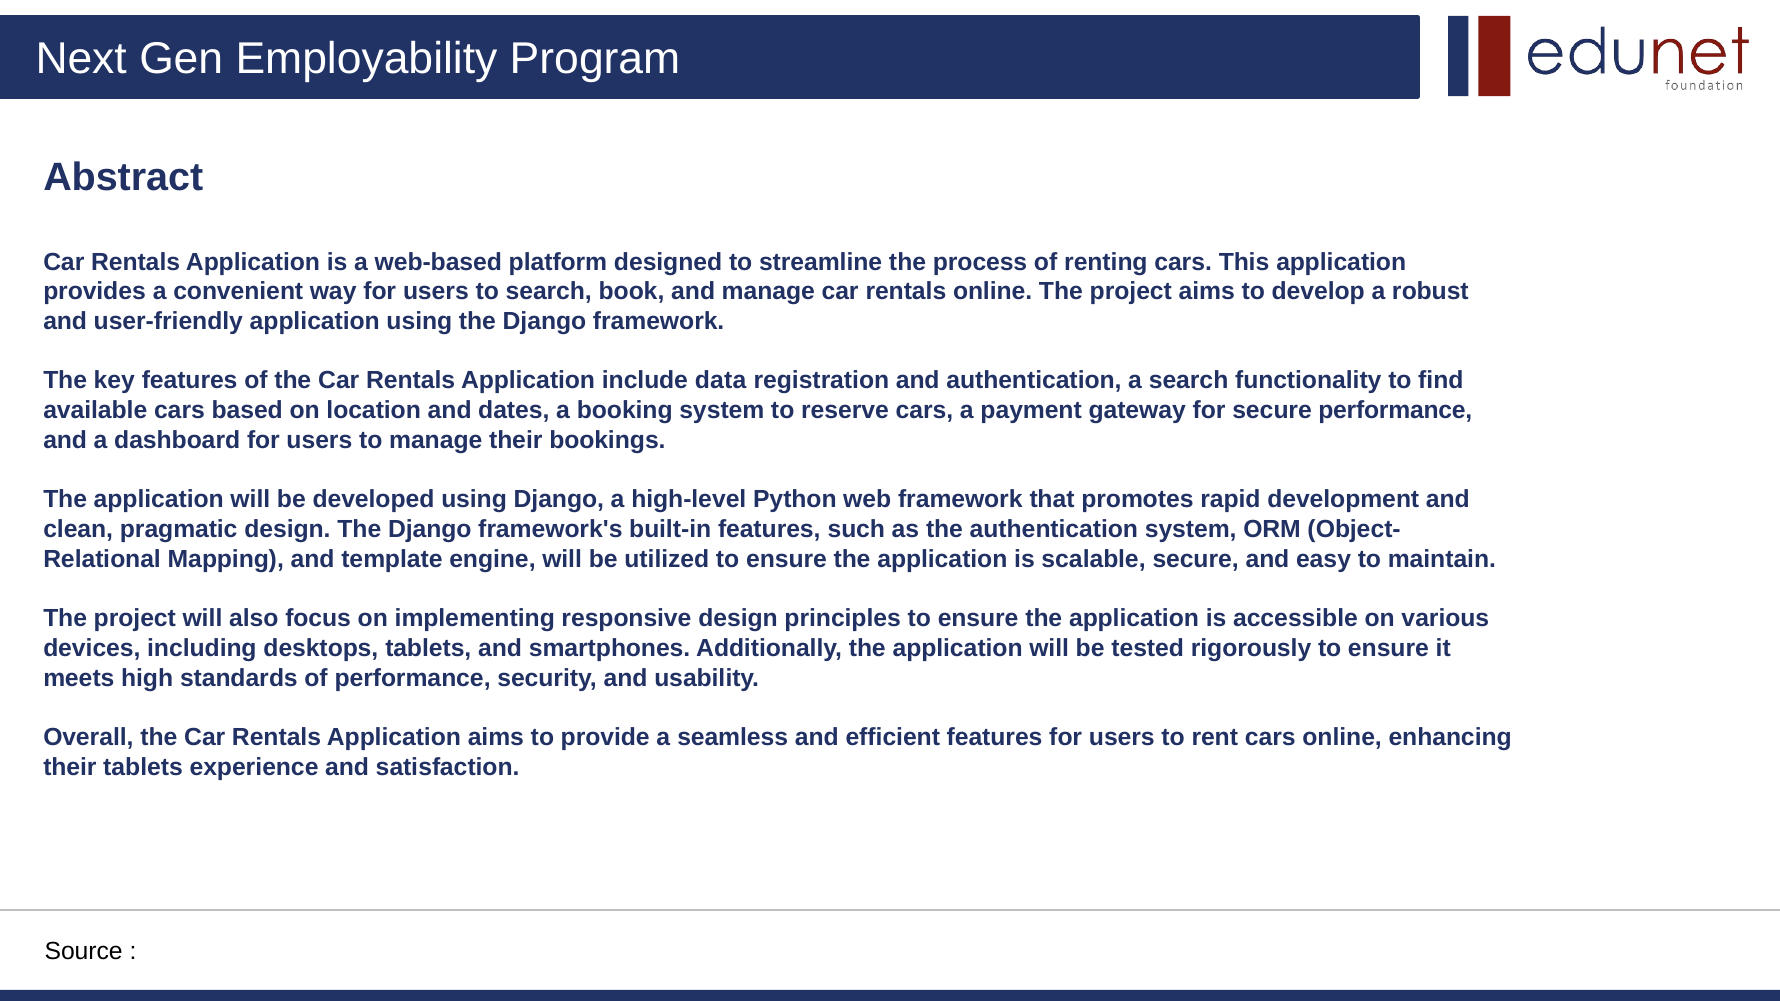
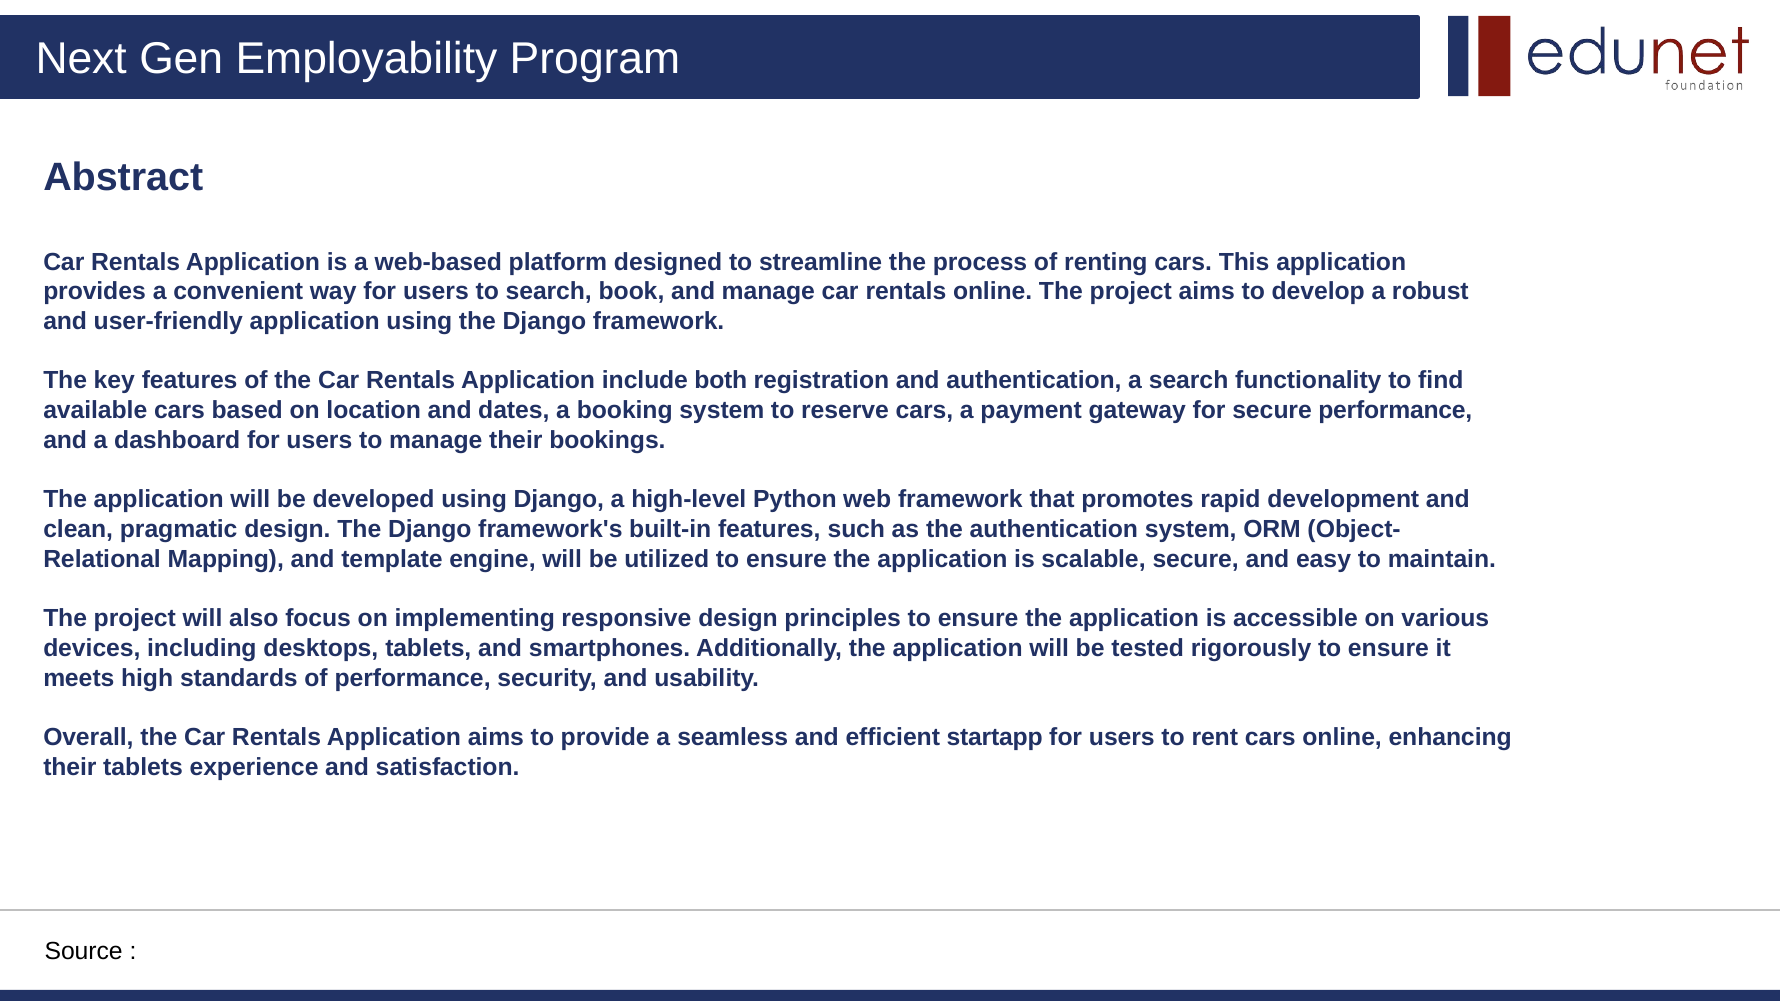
data: data -> both (721, 381)
efficient features: features -> startapp (995, 737)
